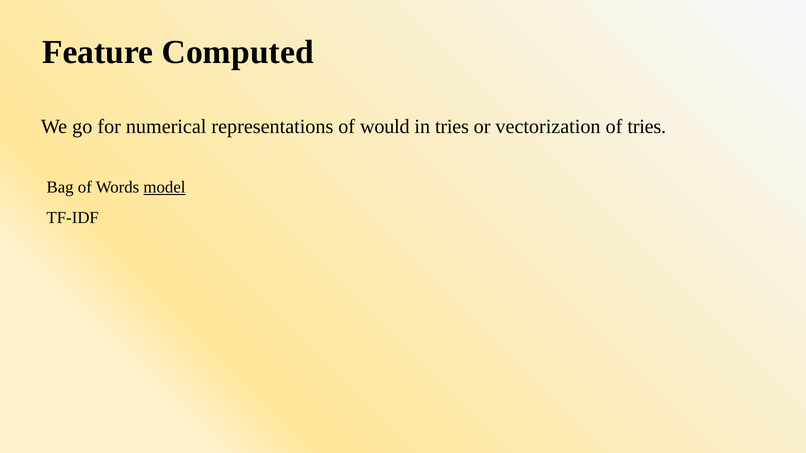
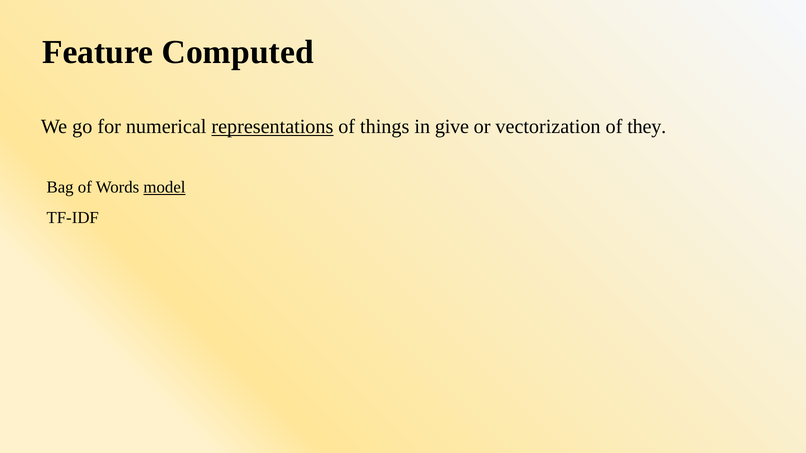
representations underline: none -> present (272, 127)
would: would -> things (385, 127)
in tries: tries -> give (452, 127)
of tries: tries -> they (647, 127)
